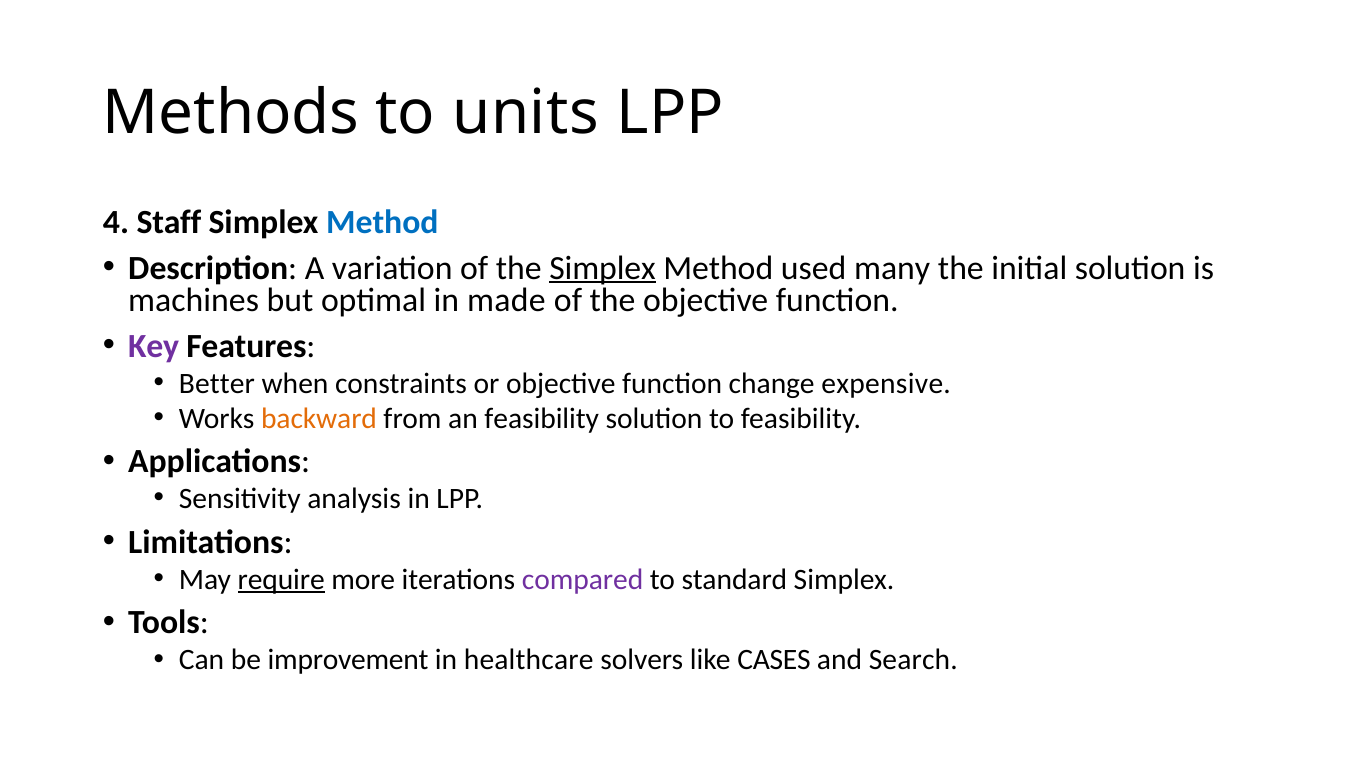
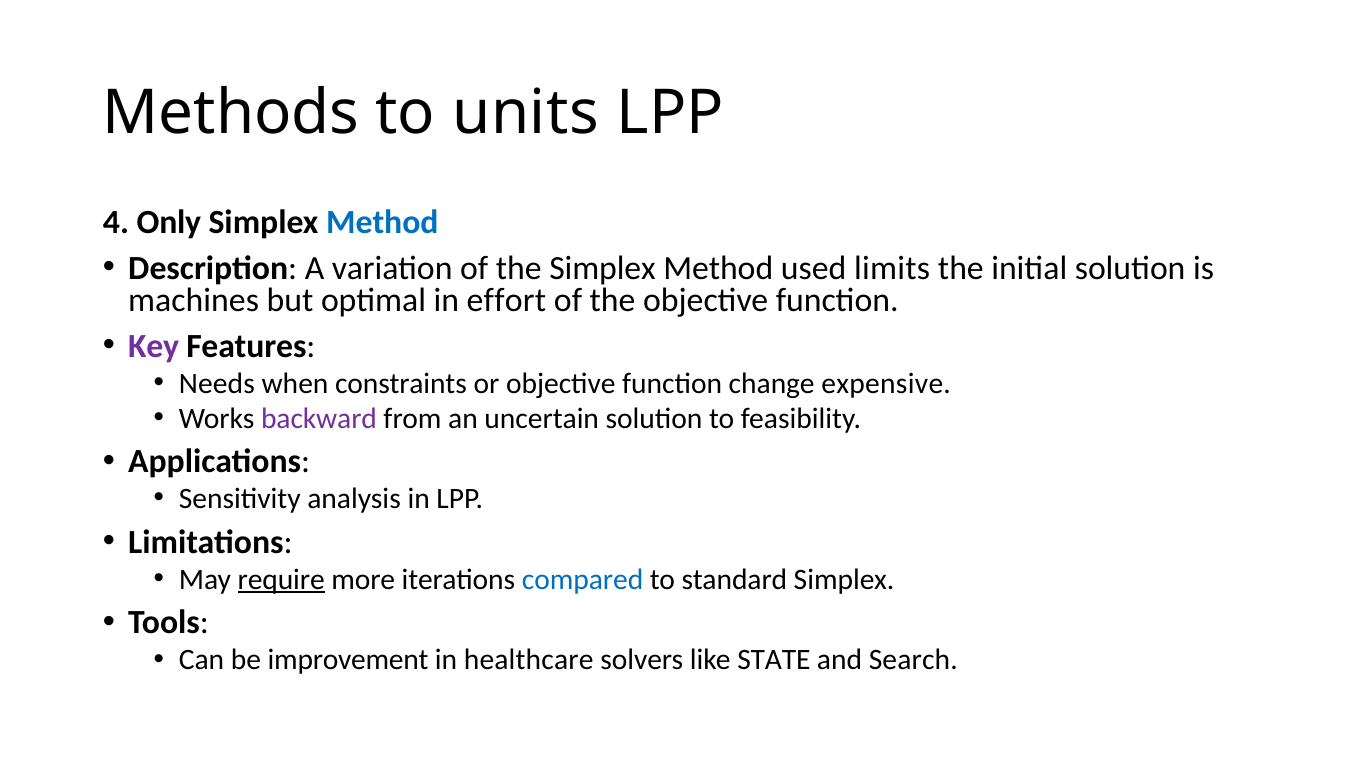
Staff: Staff -> Only (169, 222)
Simplex underline: present -> none (603, 268)
many: many -> limits (892, 268)
made: made -> effort (506, 301)
Better: Better -> Needs (217, 383)
backward colour: orange -> purple (319, 418)
an feasibility: feasibility -> uncertain (542, 418)
compared colour: purple -> blue (583, 579)
CASES: CASES -> STATE (774, 660)
